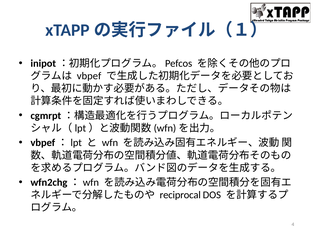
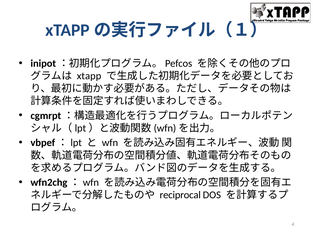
vbpef: vbpef -> xtapp (89, 76)
